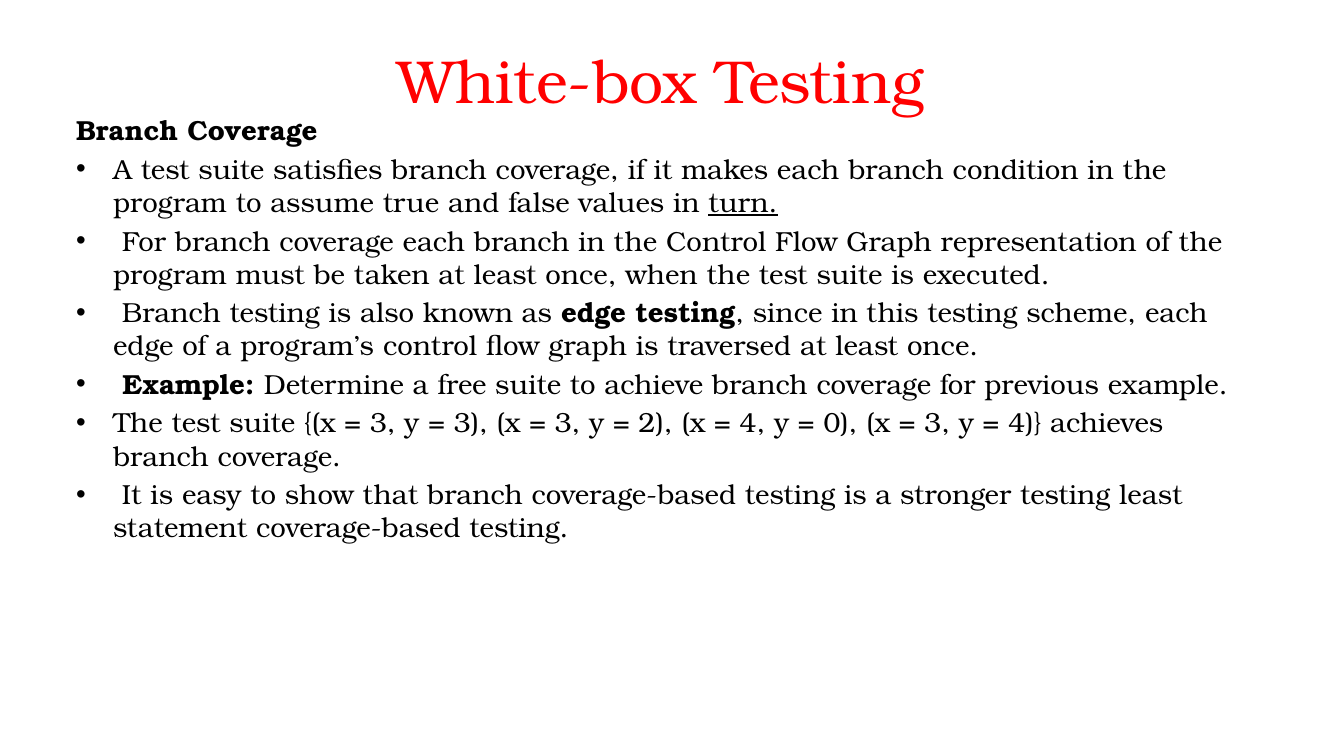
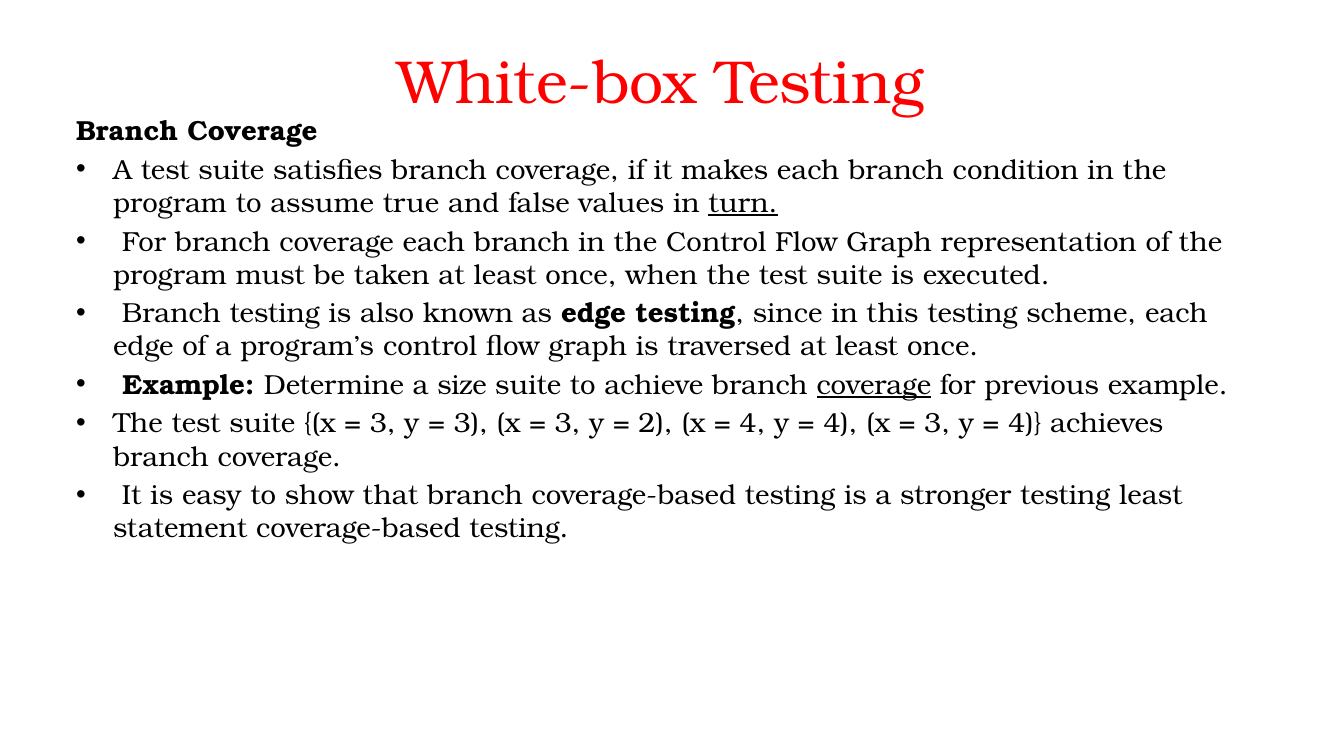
free: free -> size (462, 385)
coverage underline: none -> present (874, 385)
0: 0 -> 4 (840, 424)
